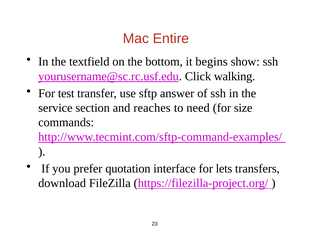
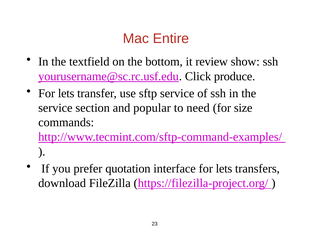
begins: begins -> review (212, 62)
walking: walking -> produce (235, 76)
test: test -> lets (66, 93)
sftp answer: answer -> service (177, 93)
reaches: reaches -> popular (152, 108)
